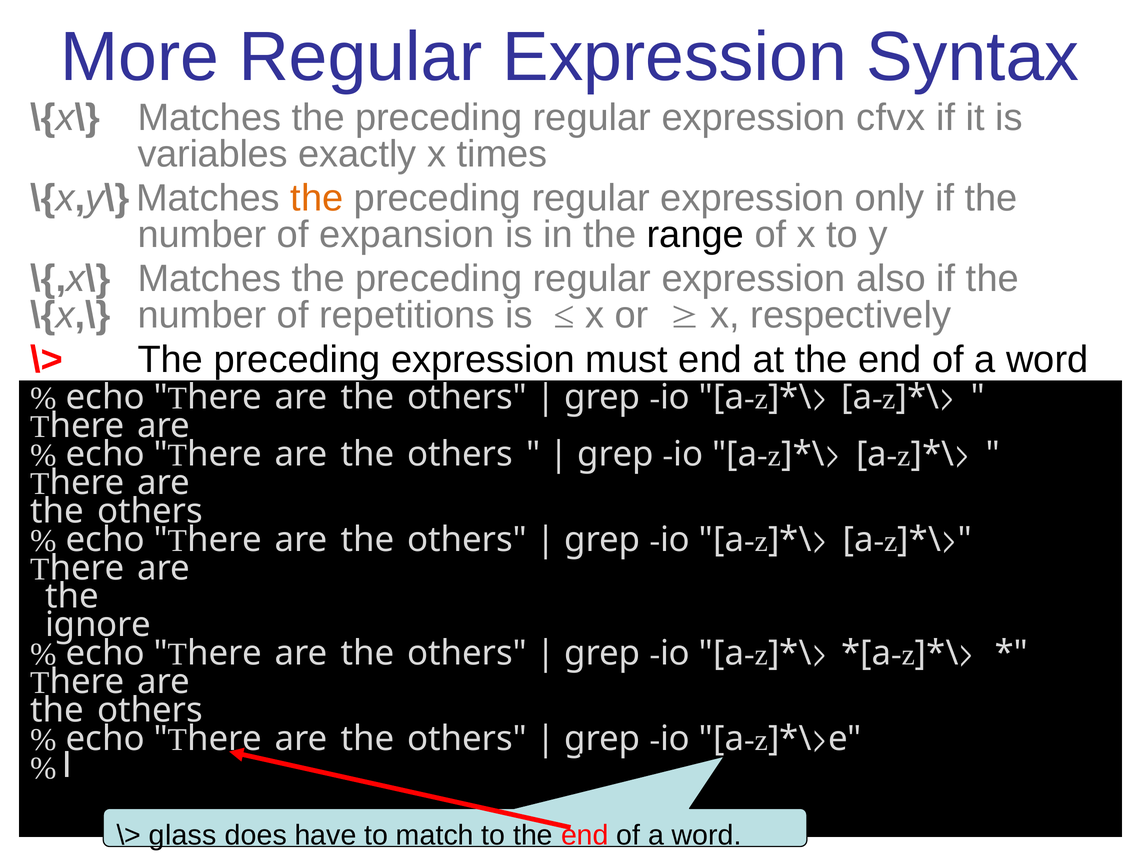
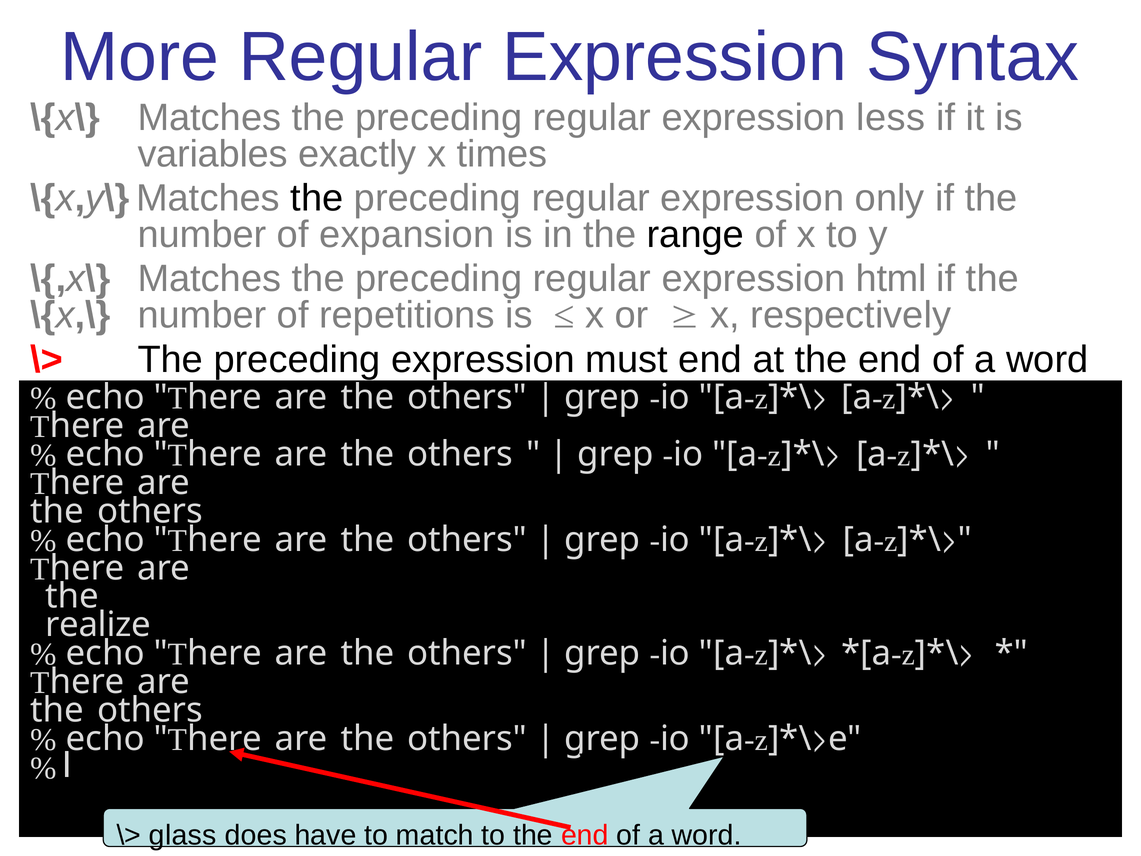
cfvx: cfvx -> less (891, 117)
the colour: orange -> black (317, 198)
expression also: also -> html (891, 279)
ignore: ignore -> realize (98, 625)
